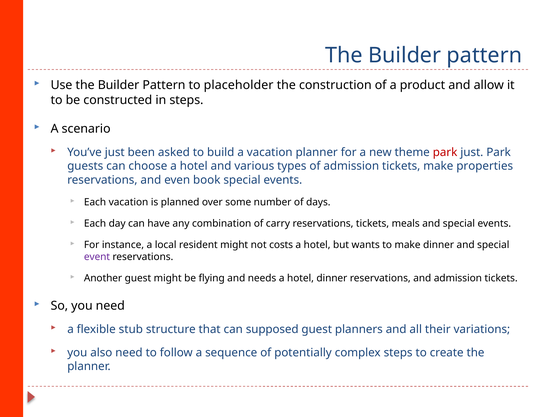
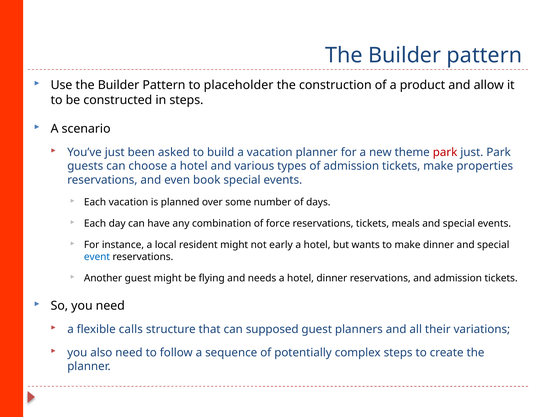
carry: carry -> force (278, 224)
costs: costs -> early (281, 245)
event colour: purple -> blue (97, 257)
stub: stub -> calls (131, 329)
